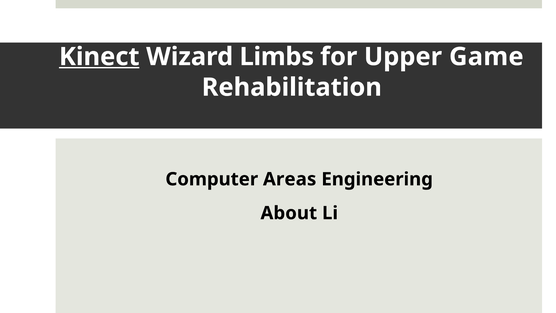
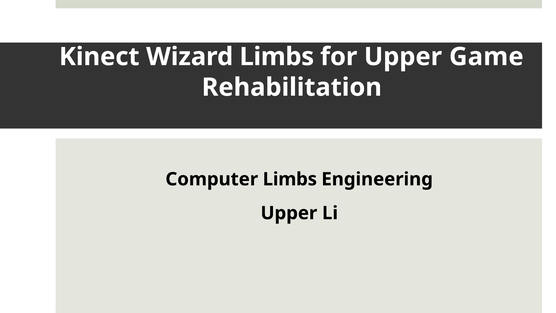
Kinect underline: present -> none (99, 57)
Computer Areas: Areas -> Limbs (290, 179)
About: About -> Upper (289, 213)
